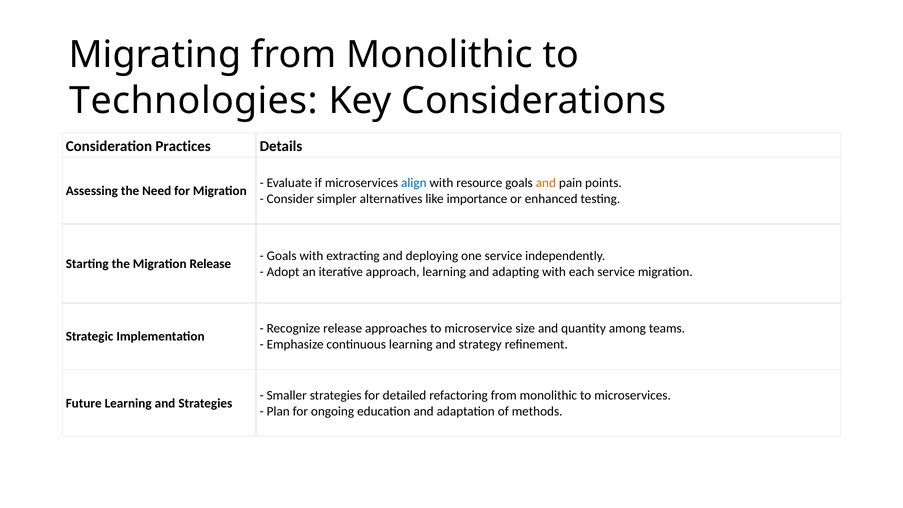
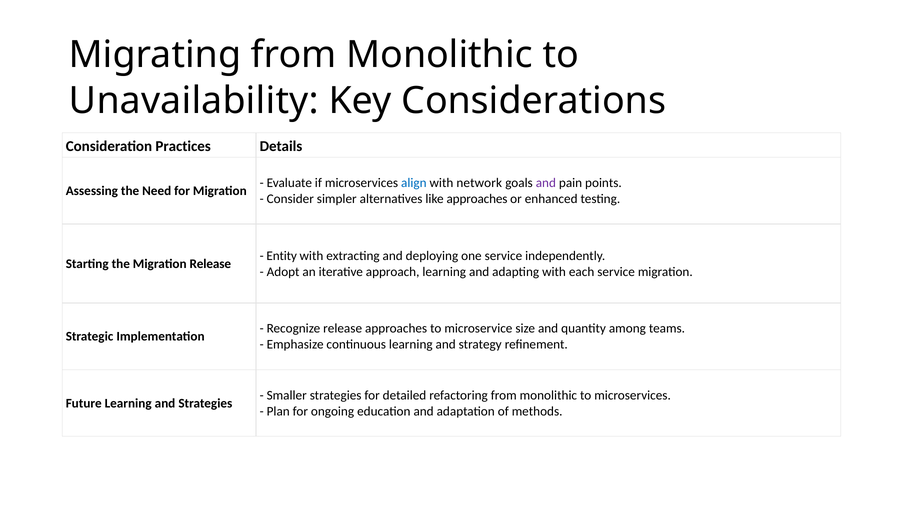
Technologies: Technologies -> Unavailability (194, 101)
resource: resource -> network (479, 183)
and colour: orange -> purple (546, 183)
like importance: importance -> approaches (477, 199)
Goals: Goals -> Entity (282, 256)
